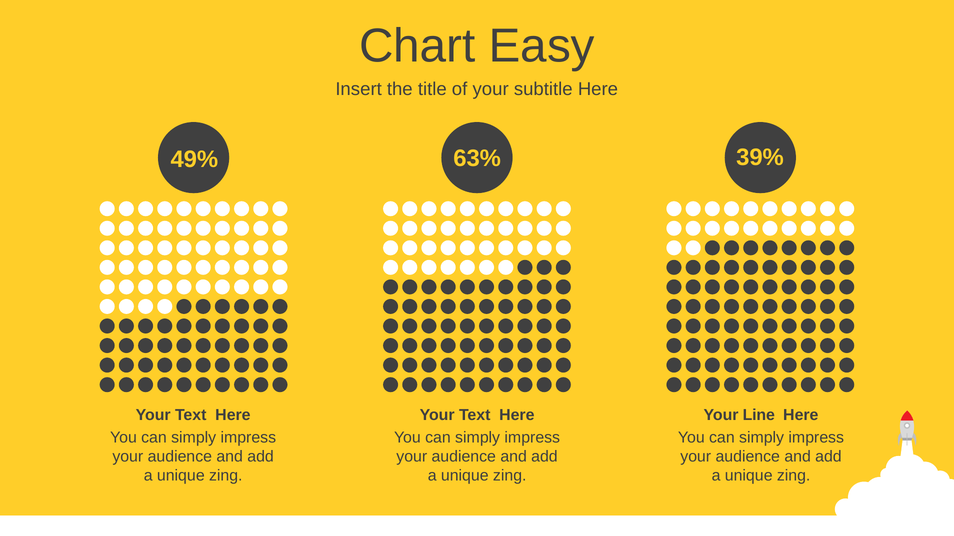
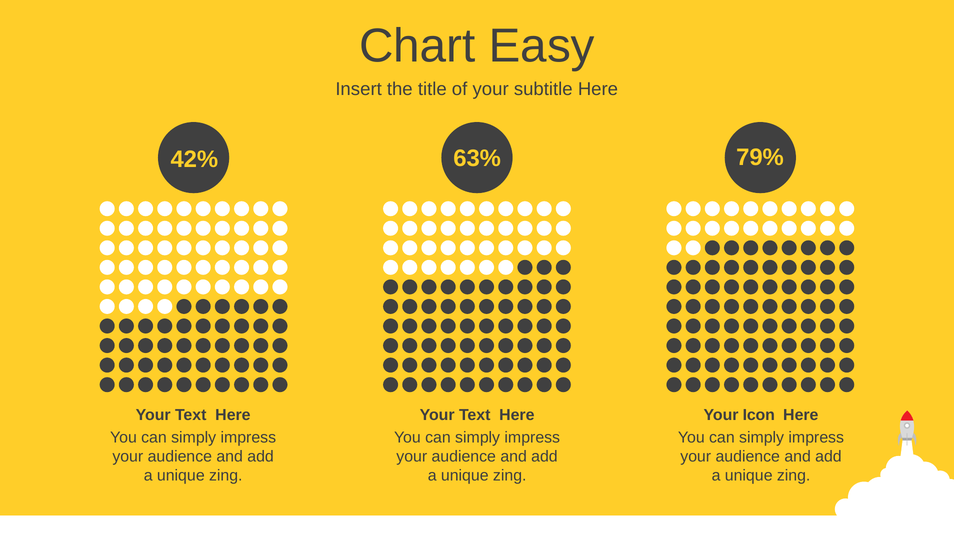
49%: 49% -> 42% (194, 159)
39%: 39% -> 79% (760, 158)
Line: Line -> Icon (759, 415)
